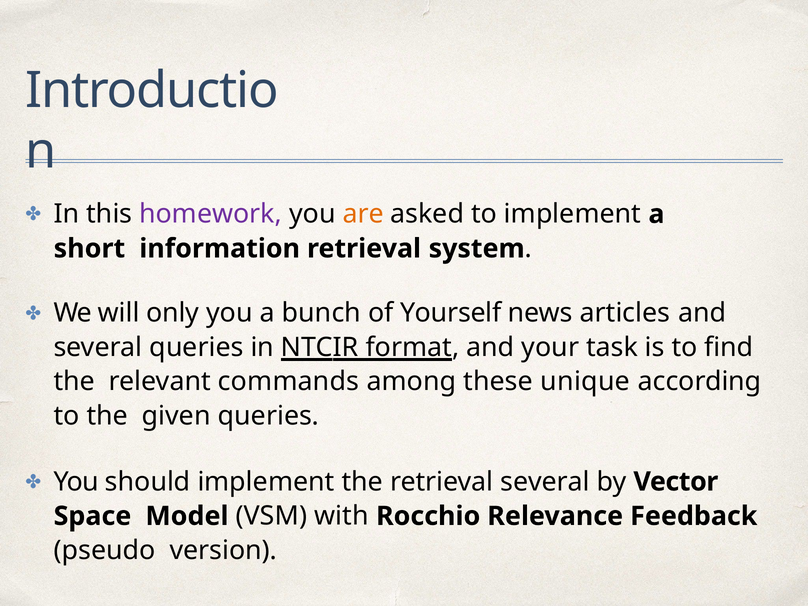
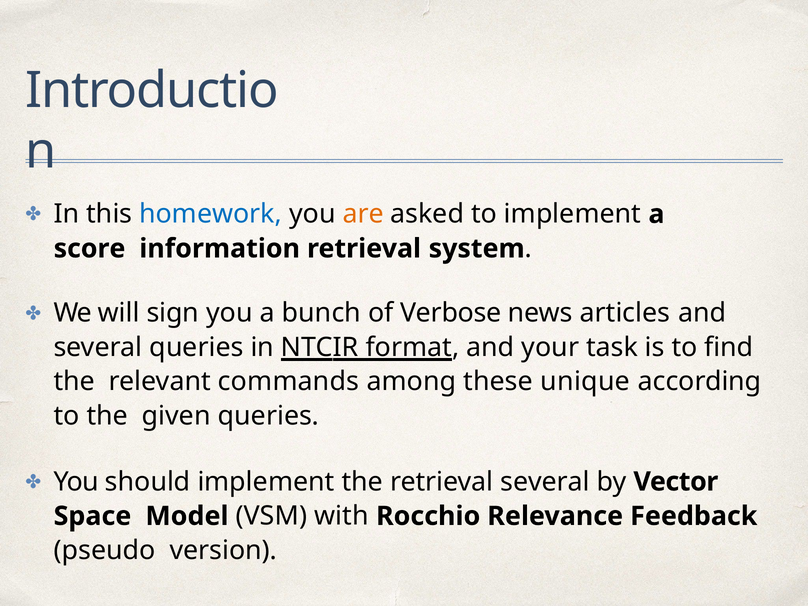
homework colour: purple -> blue (211, 214)
short: short -> score (90, 249)
only: only -> sign (173, 313)
Yourself: Yourself -> Verbose (451, 313)
